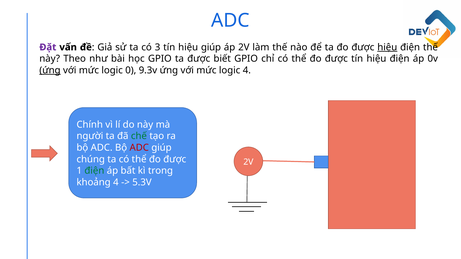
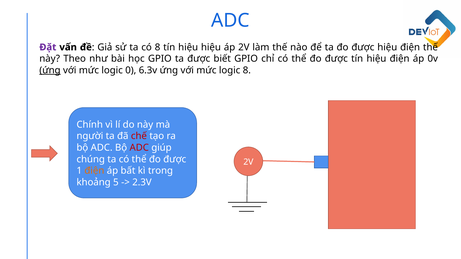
có 3: 3 -> 8 (158, 47)
hiệu giúp: giúp -> hiệu (211, 47)
hiệu underline: present -> none (387, 47)
9.3v: 9.3v -> 6.3v (148, 70)
logic 4: 4 -> 8 (247, 70)
chế colour: green -> red (139, 136)
điện colour: green -> orange (94, 171)
khoảng 4: 4 -> 5 (116, 182)
5.3V: 5.3V -> 2.3V (142, 182)
